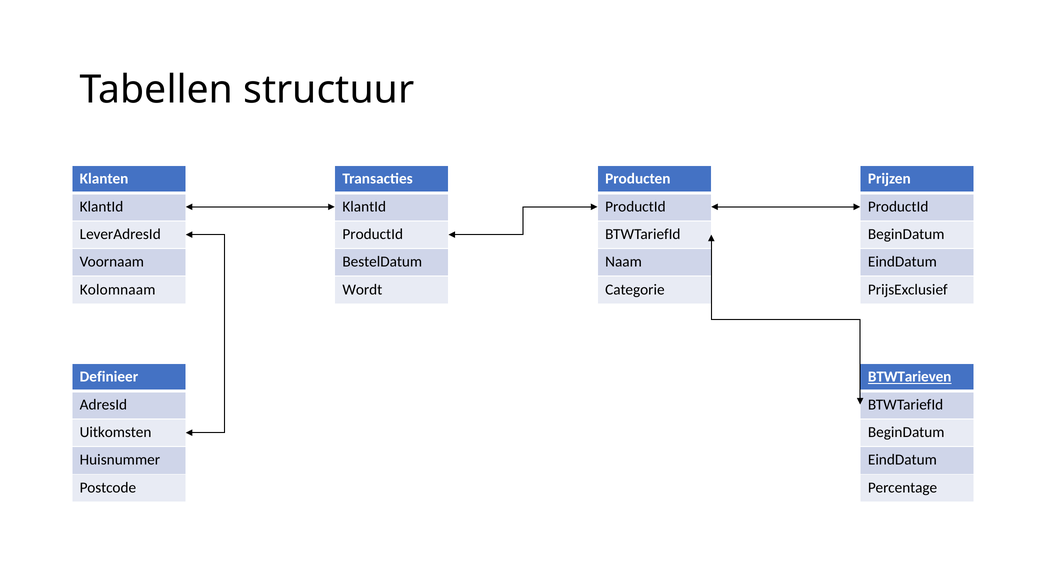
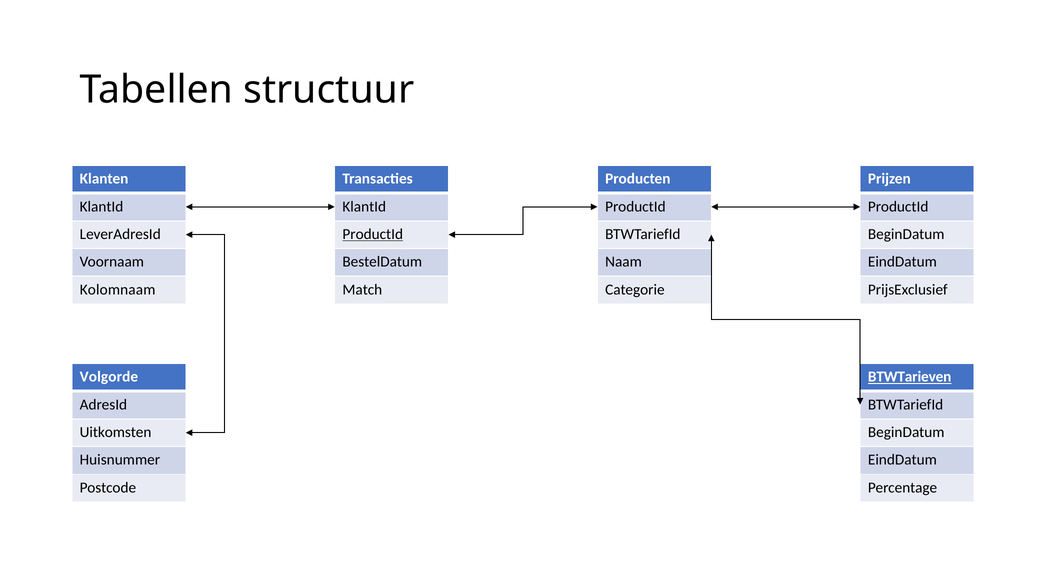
ProductId underline: none -> present (373, 234)
Wordt: Wordt -> Match (362, 290)
Definieer: Definieer -> Volgorde (109, 377)
